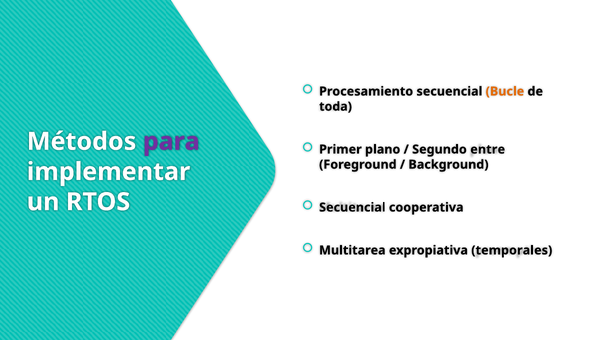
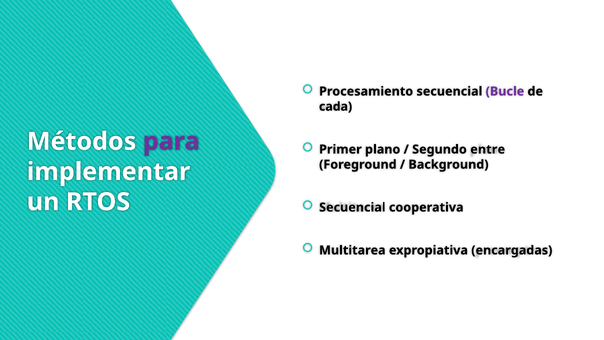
Bucle colour: orange -> purple (505, 91)
toda: toda -> cada (336, 106)
temporales: temporales -> encargadas (512, 250)
